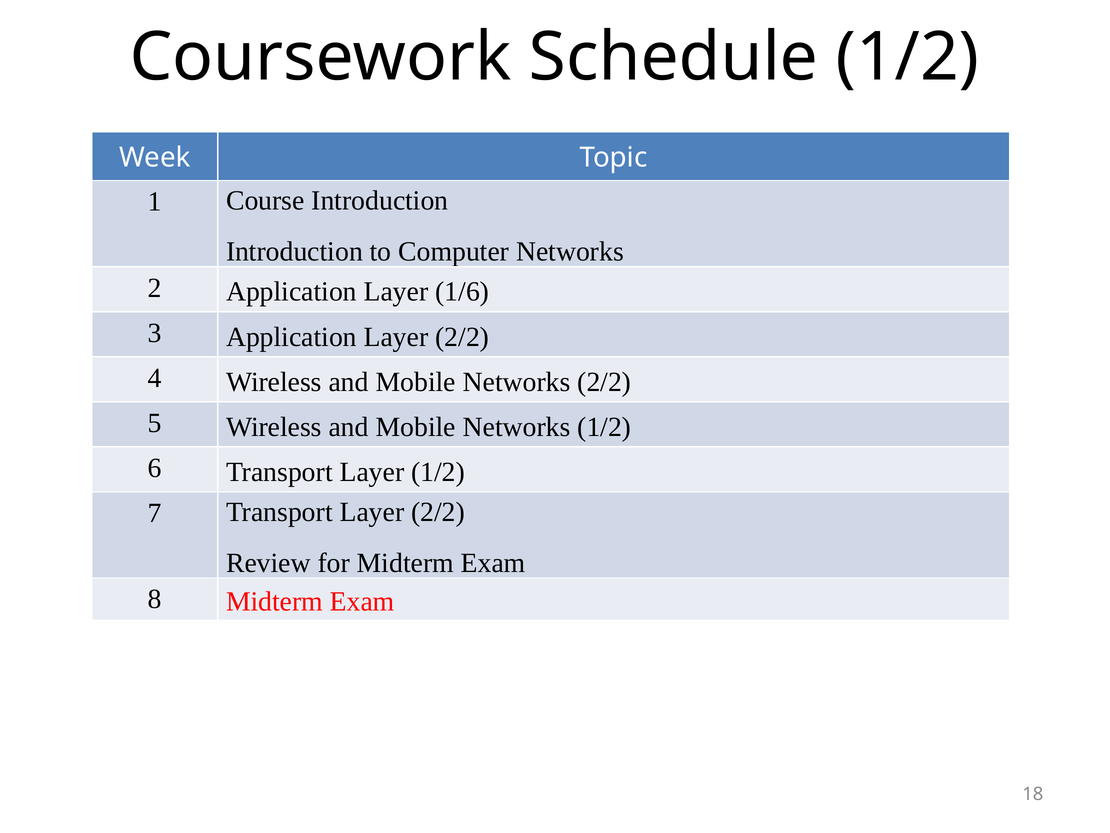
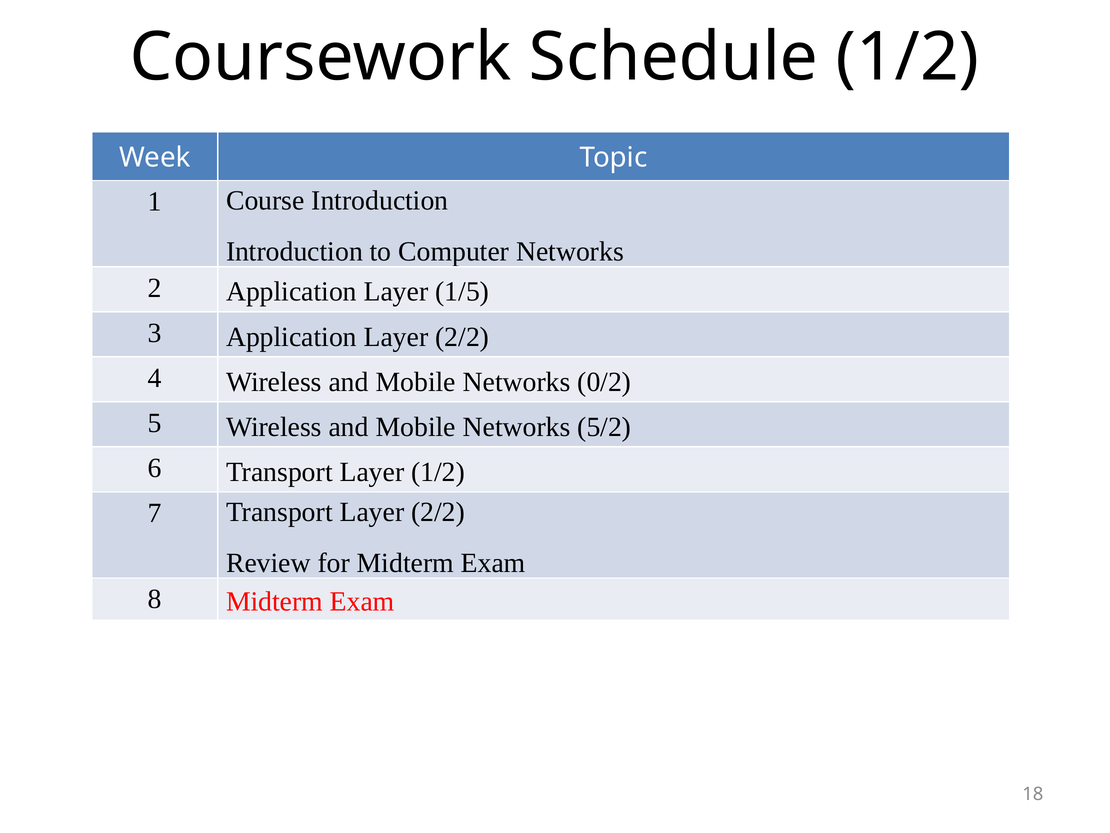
1/6: 1/6 -> 1/5 (462, 292)
Networks 2/2: 2/2 -> 0/2 (604, 382)
Networks 1/2: 1/2 -> 5/2 (604, 427)
